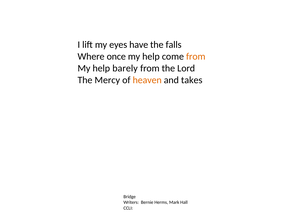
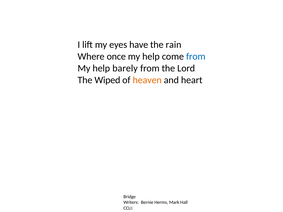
falls: falls -> rain (174, 45)
from colour: orange -> blue (196, 57)
Mercy: Mercy -> Wiped (107, 80)
takes: takes -> heart (192, 80)
